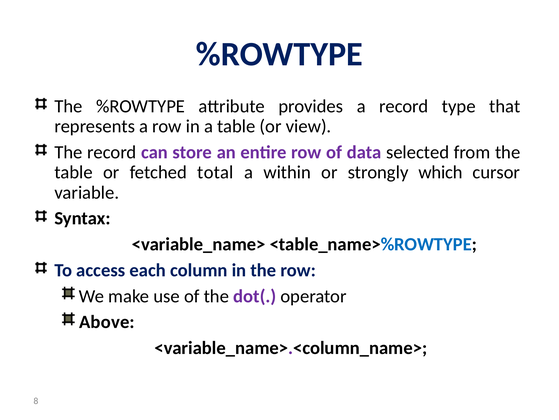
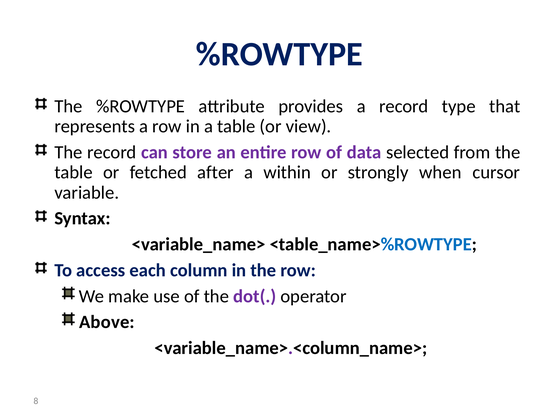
total: total -> after (215, 172)
which: which -> when (440, 172)
